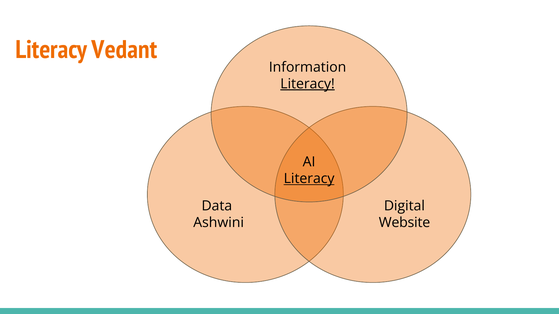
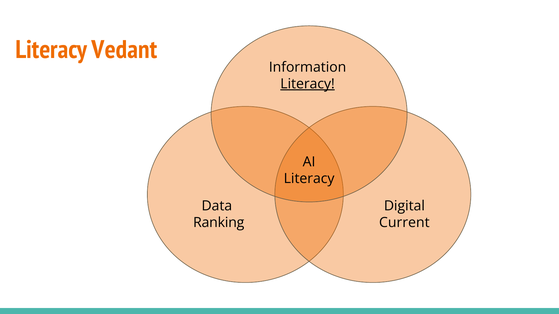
Literacy underline: present -> none (309, 179)
Ashwini: Ashwini -> Ranking (219, 223)
Website: Website -> Current (404, 223)
